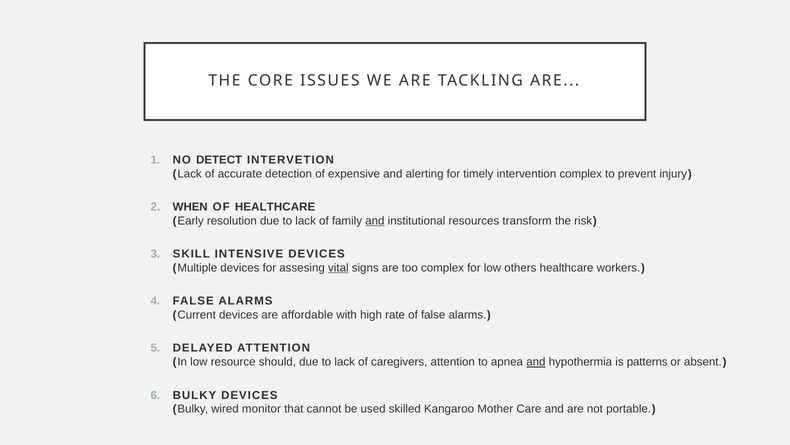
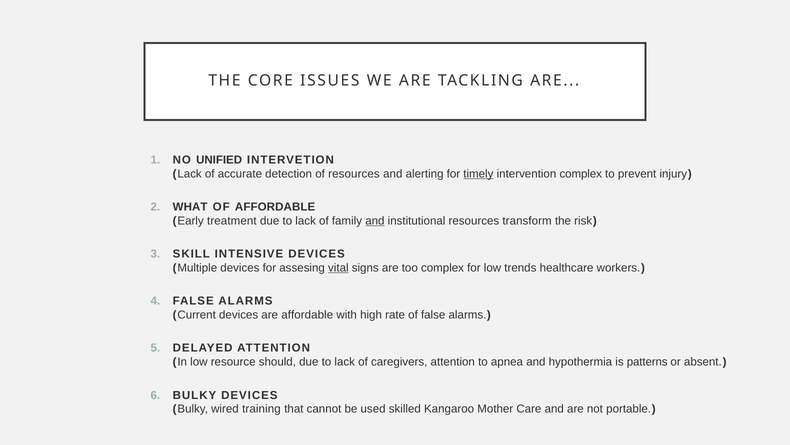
DETECT: DETECT -> UNIFIED (219, 160)
of expensive: expensive -> resources (354, 173)
timely underline: none -> present (478, 173)
WHEN: WHEN -> WHAT (190, 207)
OF HEALTHCARE: HEALTHCARE -> AFFORDABLE (275, 207)
resolution: resolution -> treatment (232, 220)
others: others -> trends (520, 267)
and underline: present -> none (536, 361)
monitor: monitor -> training (261, 408)
